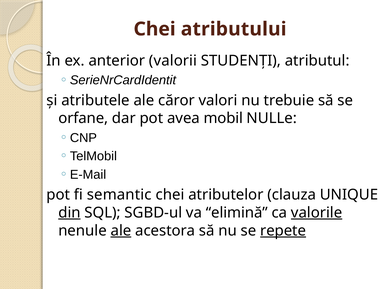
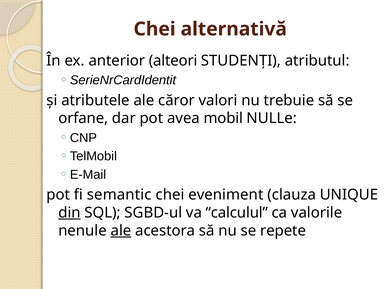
atributului: atributului -> alternativă (234, 29)
valorii: valorii -> alteori (173, 61)
atributelor: atributelor -> eveniment (226, 194)
elimină: elimină -> calculul (237, 212)
valorile underline: present -> none (317, 212)
repete underline: present -> none (283, 230)
